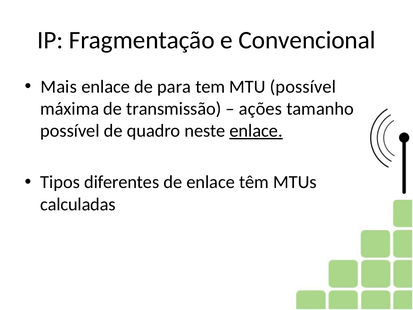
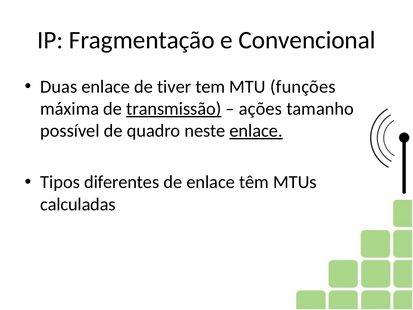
Mais: Mais -> Duas (59, 87)
para: para -> tiver (174, 87)
MTU possível: possível -> funções (303, 87)
transmissão underline: none -> present (174, 109)
